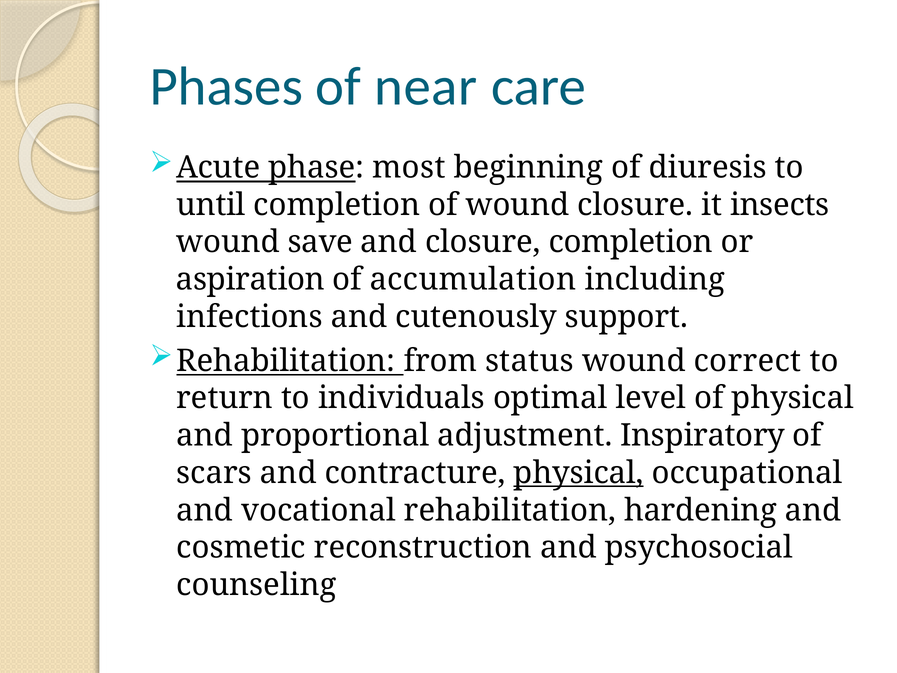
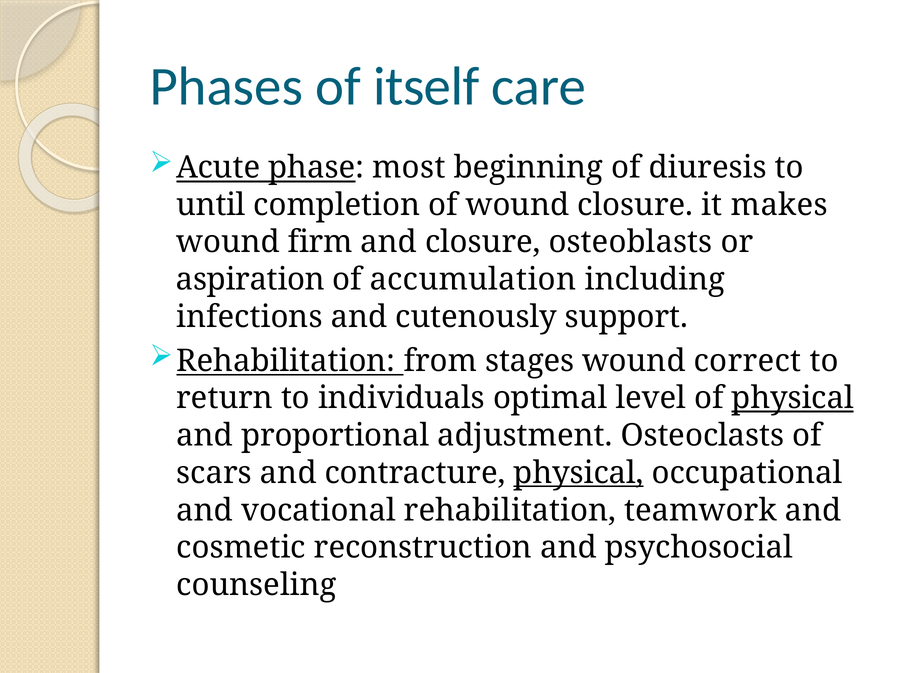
near: near -> itself (426, 87)
insects: insects -> makes (779, 205)
save: save -> firm (320, 242)
closure completion: completion -> osteoblasts (631, 242)
status: status -> stages (530, 361)
physical underline: none -> present (793, 398)
Inspiratory: Inspiratory -> Osteoclasts (702, 435)
hardening: hardening -> teamwork (700, 510)
